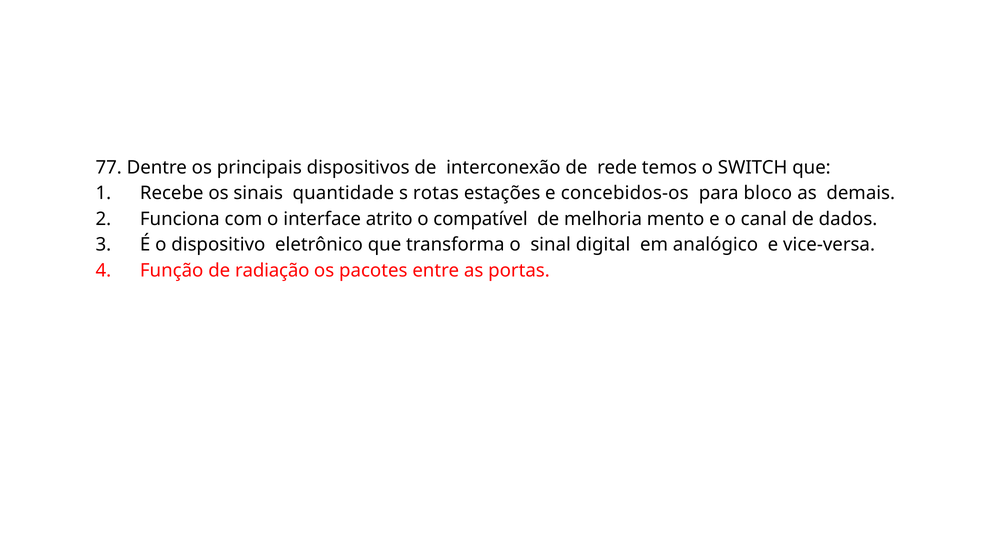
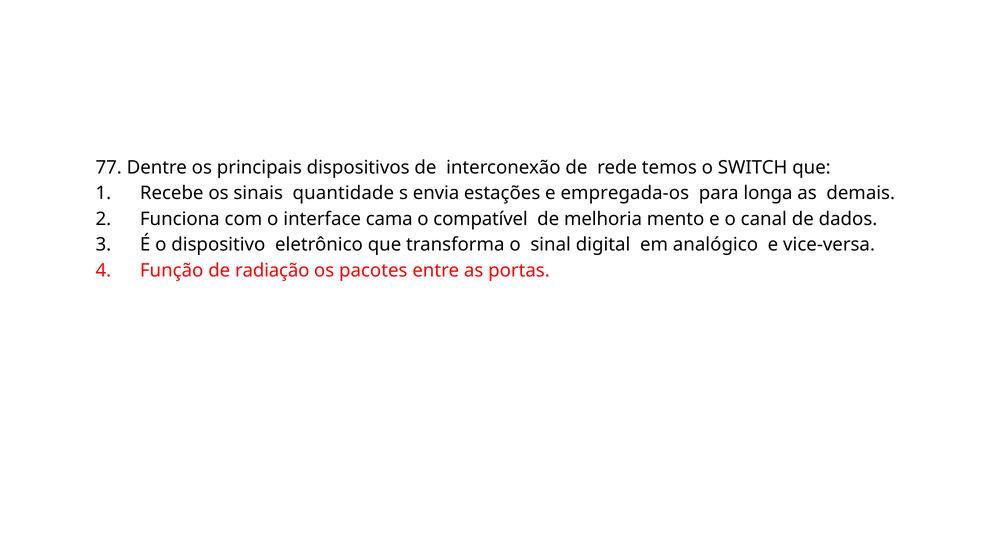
rotas: rotas -> envia (436, 193)
concebidos-os: concebidos-os -> empregada-os (625, 193)
bloco: bloco -> longa (768, 193)
atrito: atrito -> cama (389, 219)
